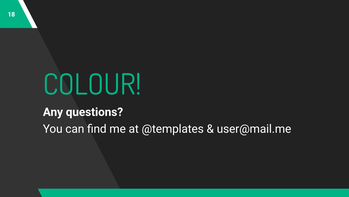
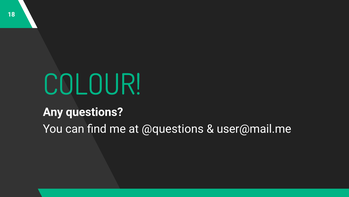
@templates: @templates -> @questions (173, 129)
